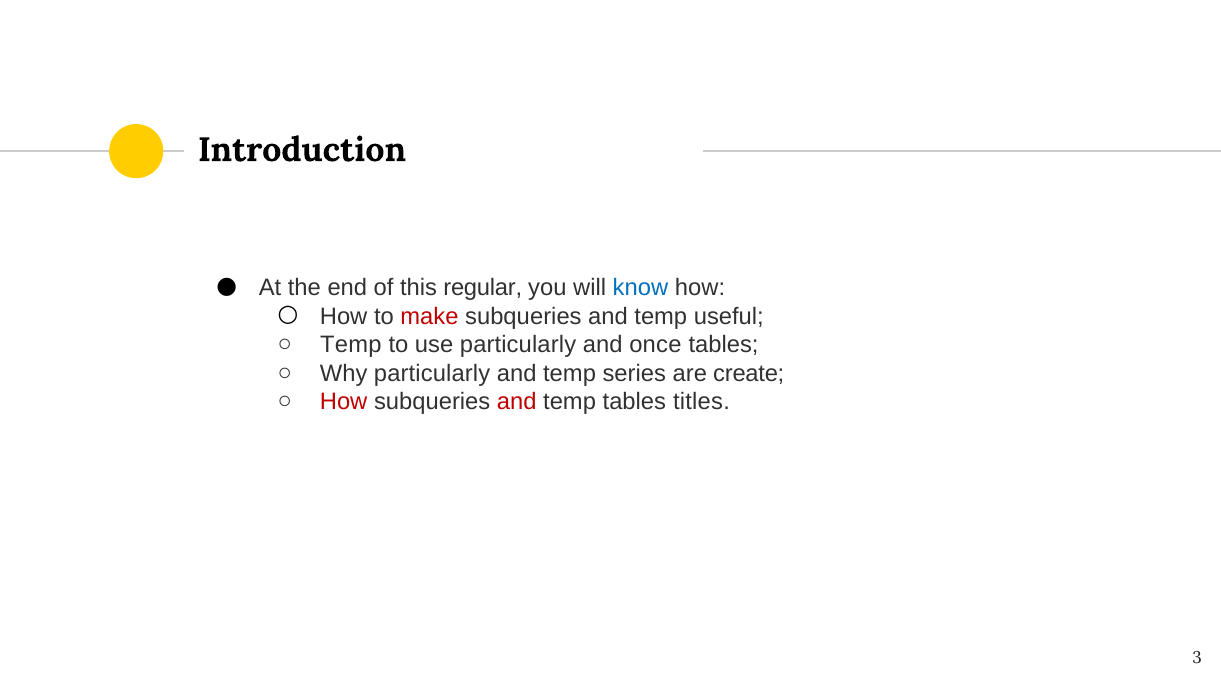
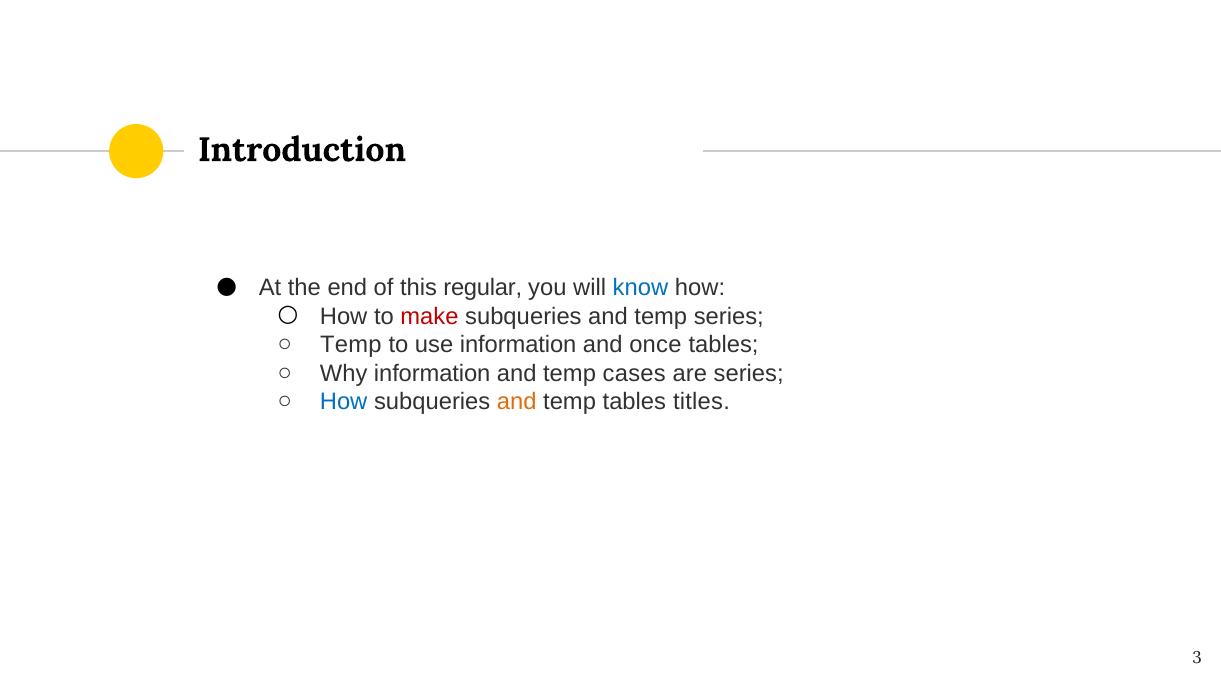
temp useful: useful -> series (729, 316)
use particularly: particularly -> information (518, 345)
Why particularly: particularly -> information (432, 373)
series: series -> cases (634, 373)
are create: create -> series (749, 373)
How colour: red -> blue (344, 402)
and colour: red -> orange (517, 402)
